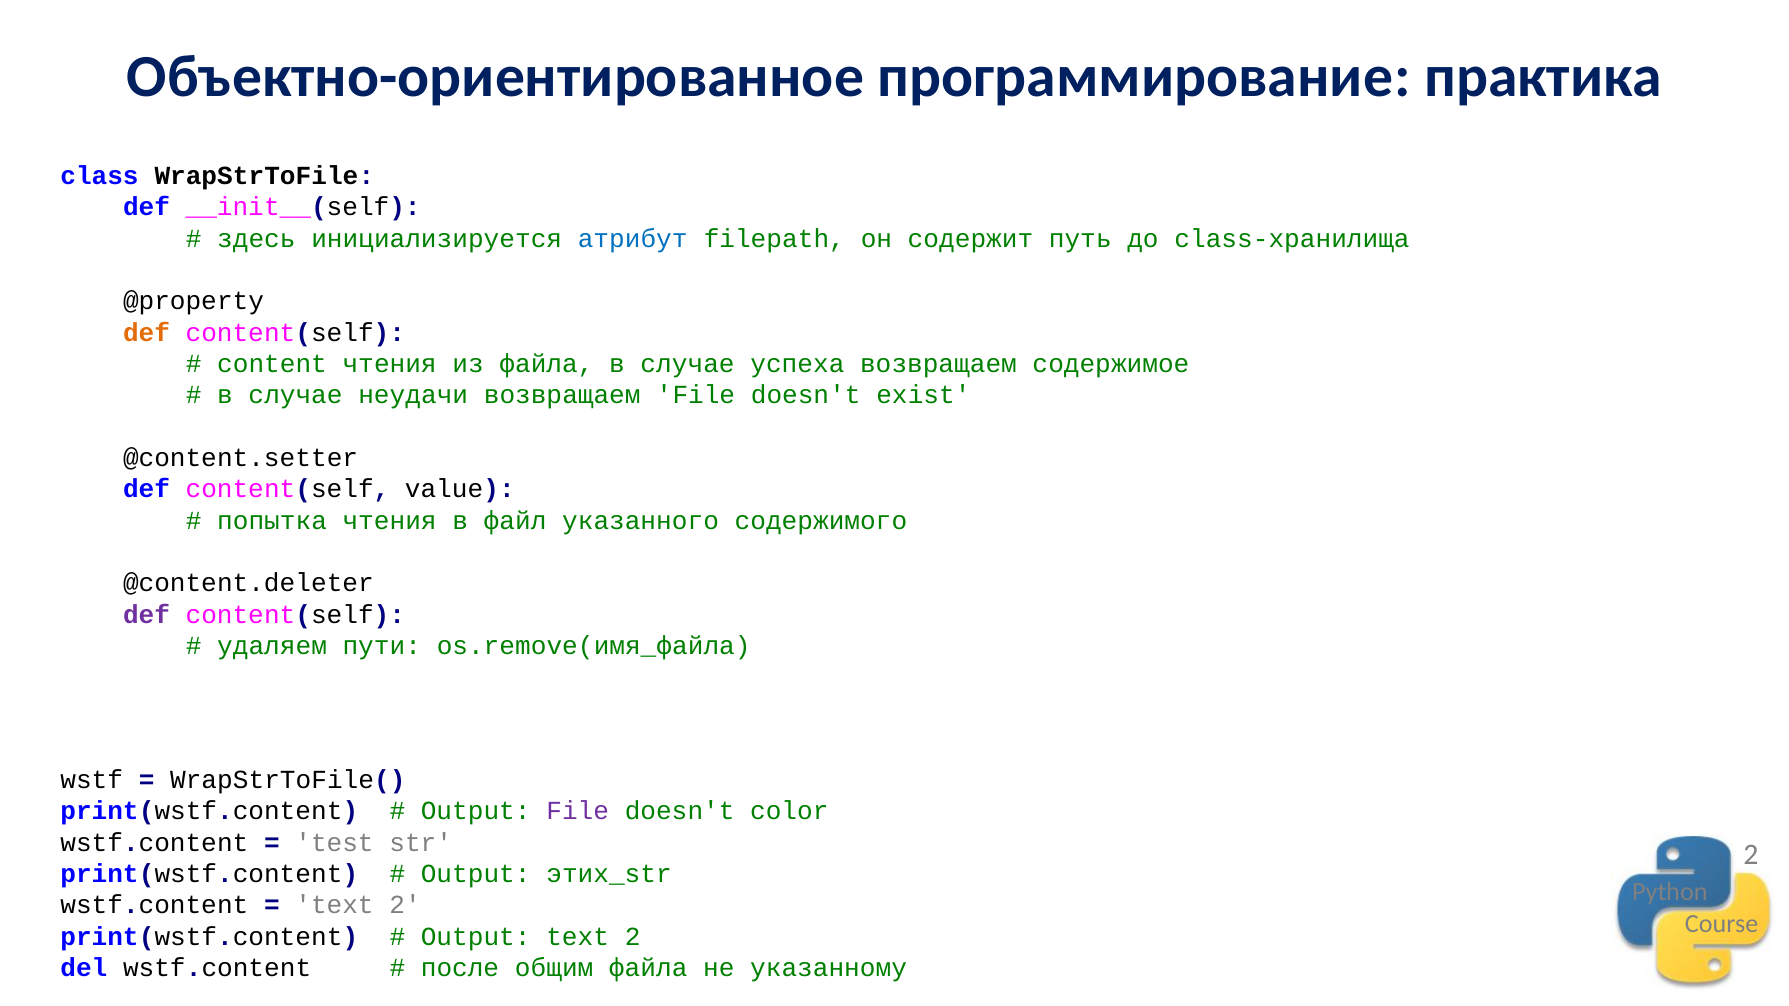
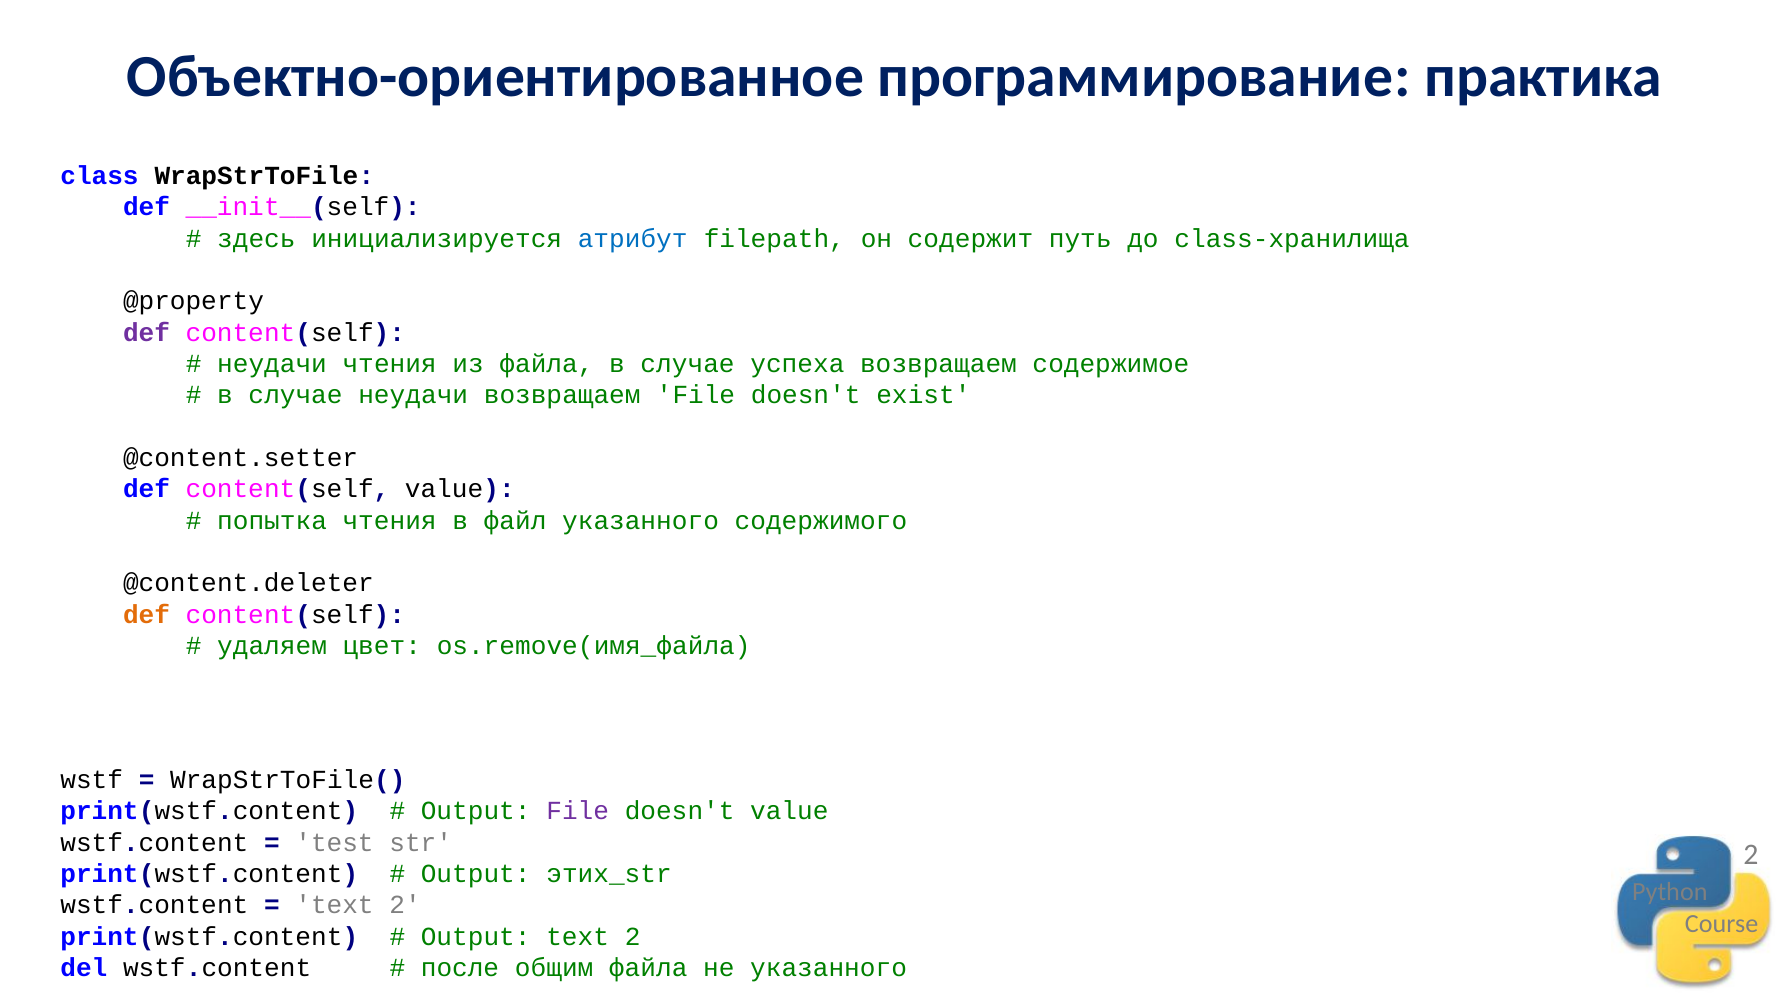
def colour: orange -> purple (147, 333)
content: content -> неудачи (272, 364)
def colour: purple -> orange (147, 615)
пути: пути -> цвет (382, 646)
doesn't color: color -> value (789, 812)
не указанному: указанному -> указанного (829, 968)
